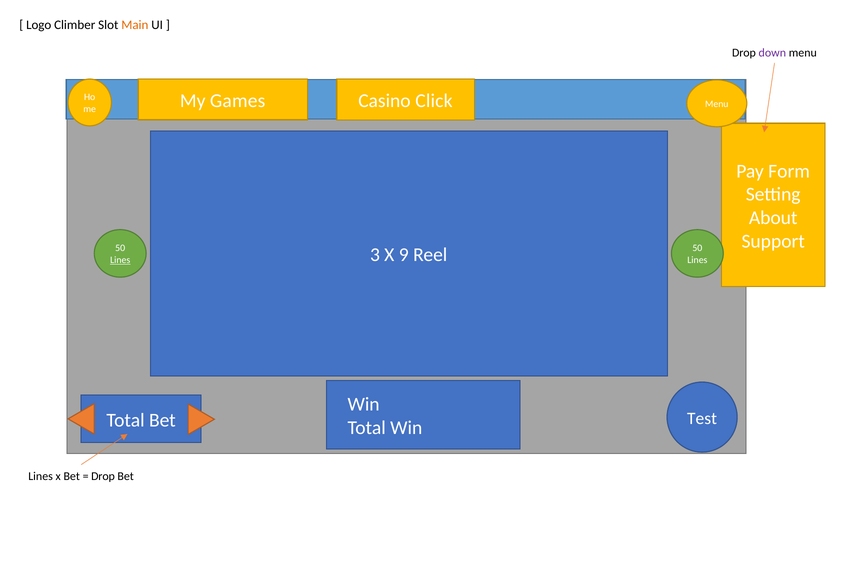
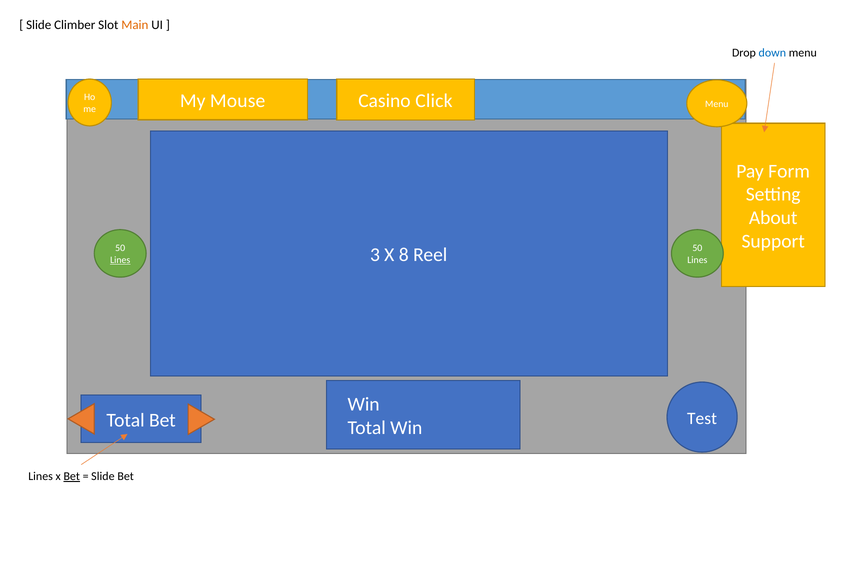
Logo: Logo -> Slide (39, 25)
down colour: purple -> blue (772, 53)
Games: Games -> Mouse (238, 101)
9: 9 -> 8 (404, 255)
Bet underline: none -> present (72, 477)
Drop: Drop -> Slide (103, 477)
